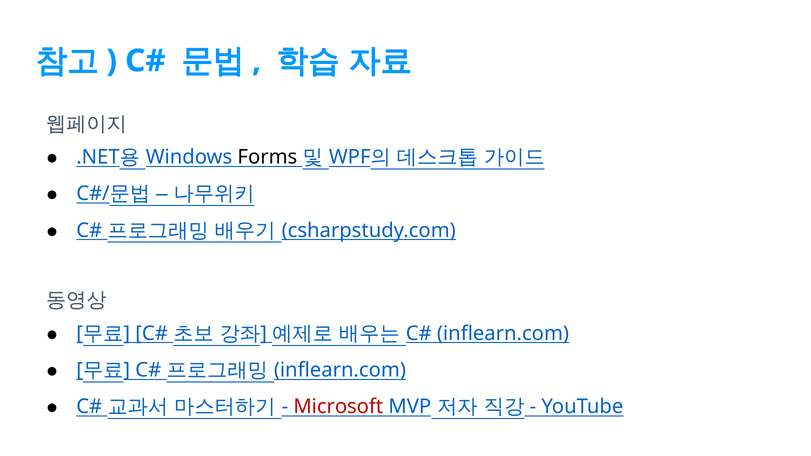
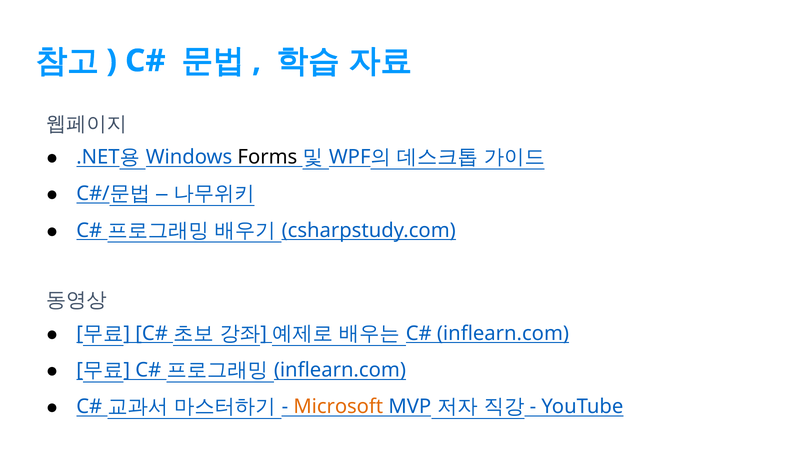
Microsoft colour: red -> orange (338, 407)
